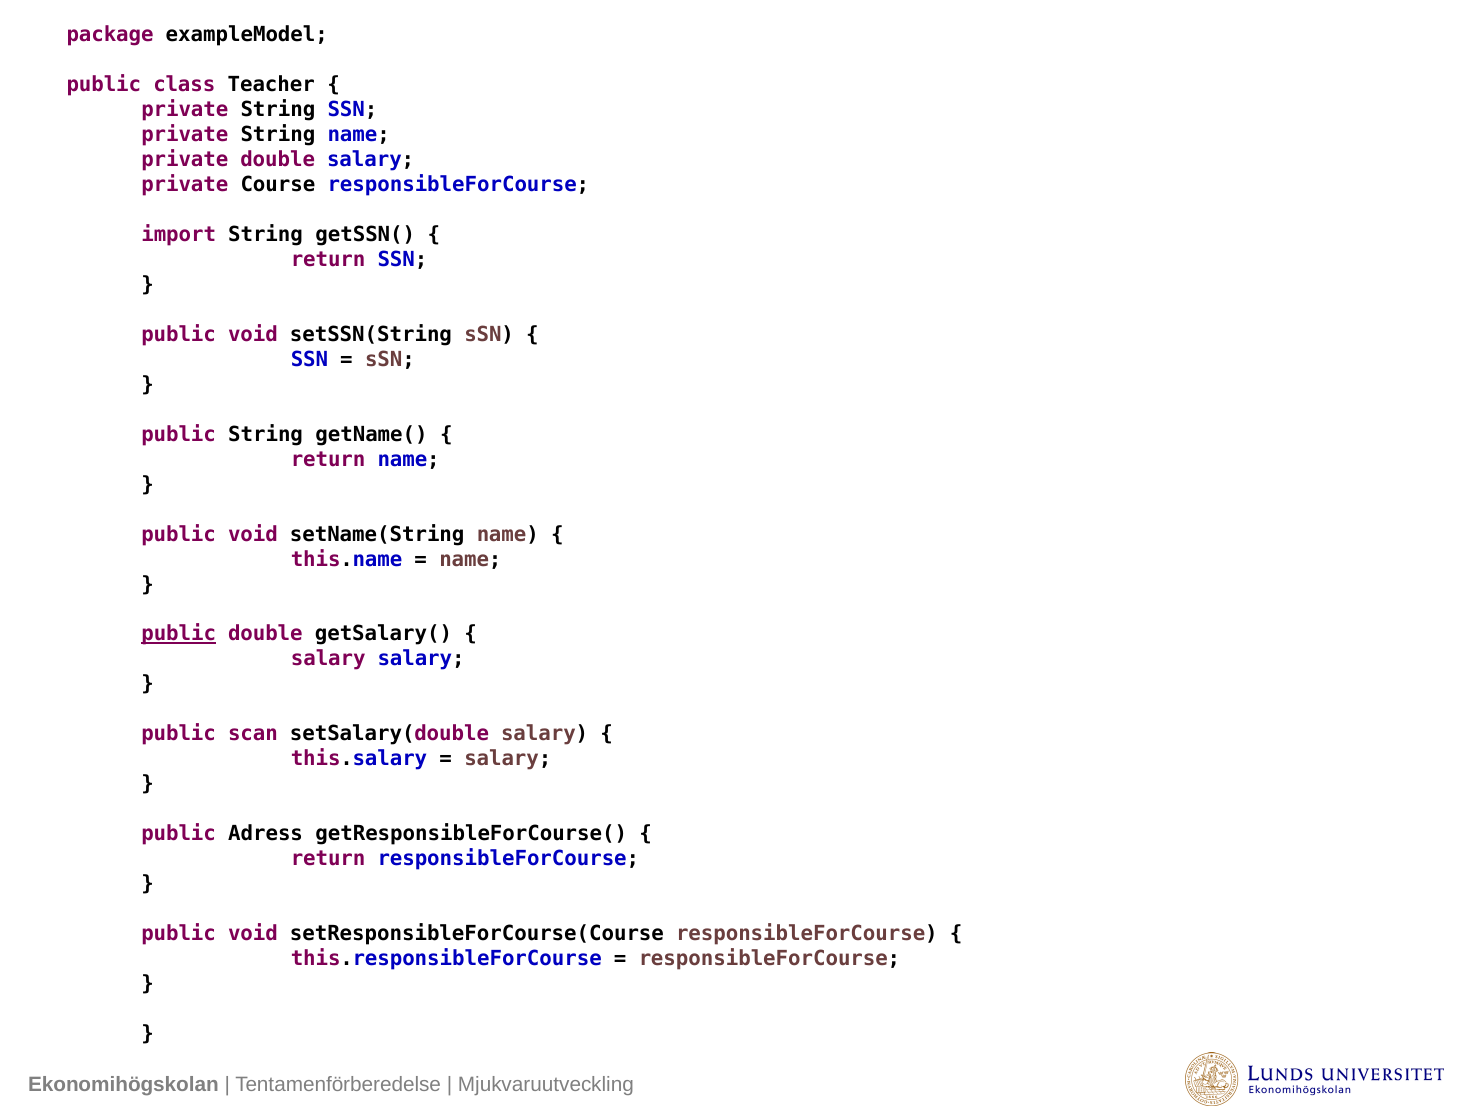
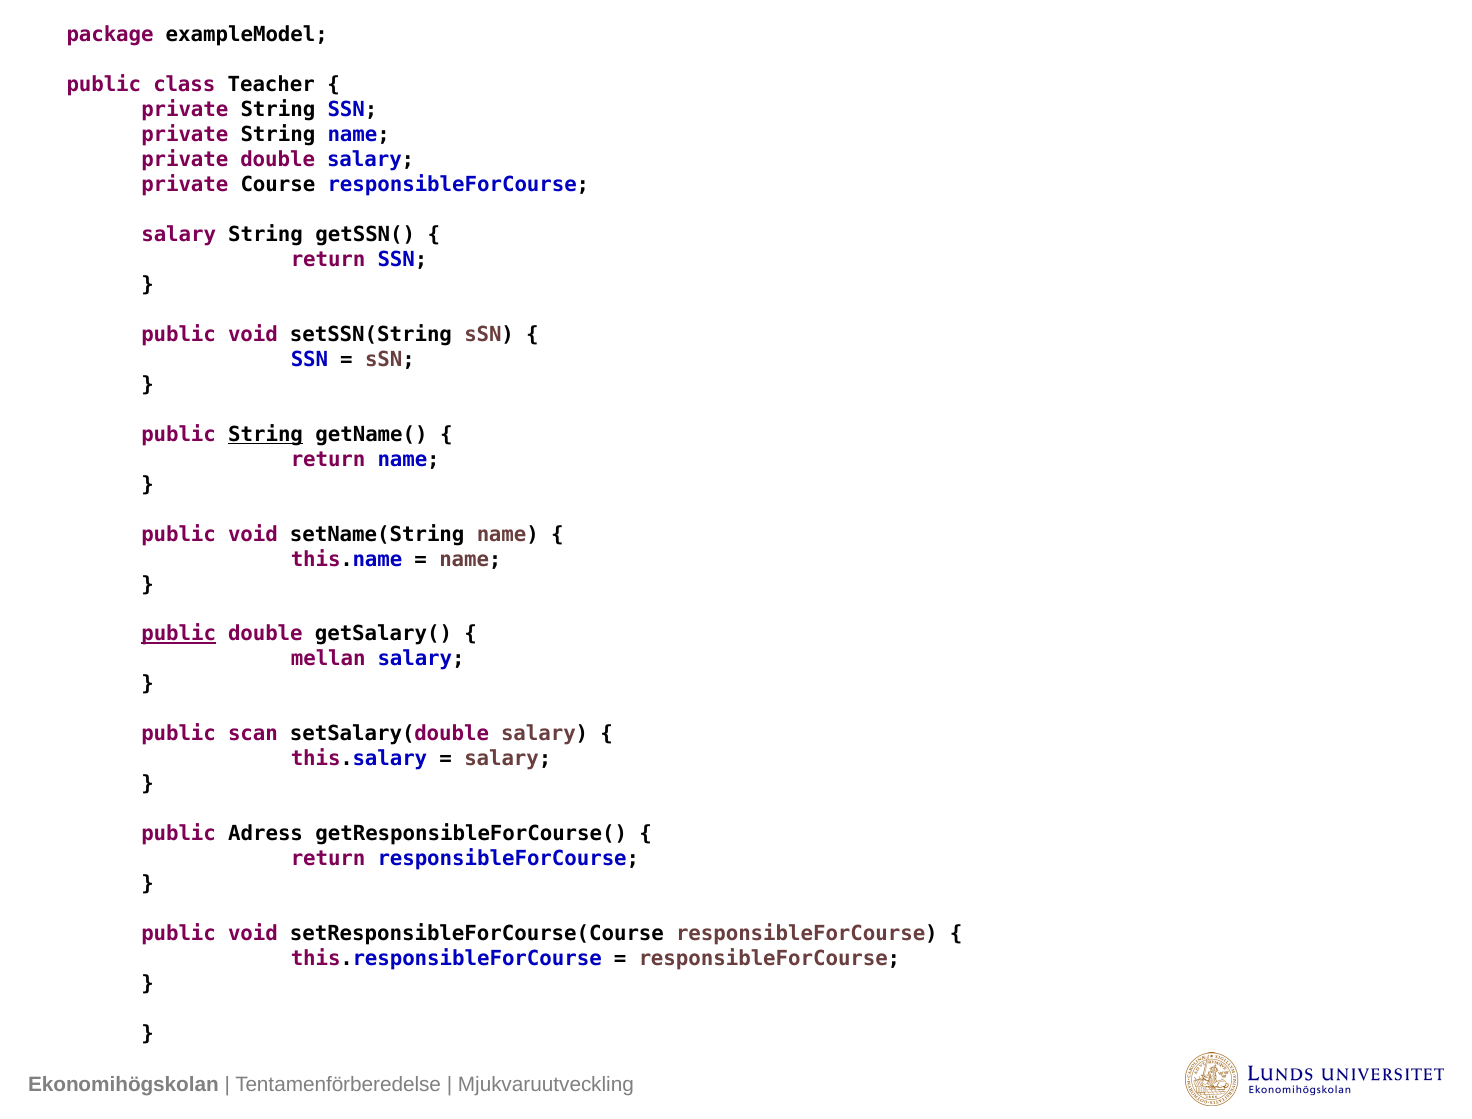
import: import -> salary (179, 235)
String underline: none -> present (266, 434)
salary: salary -> mellan (328, 659)
